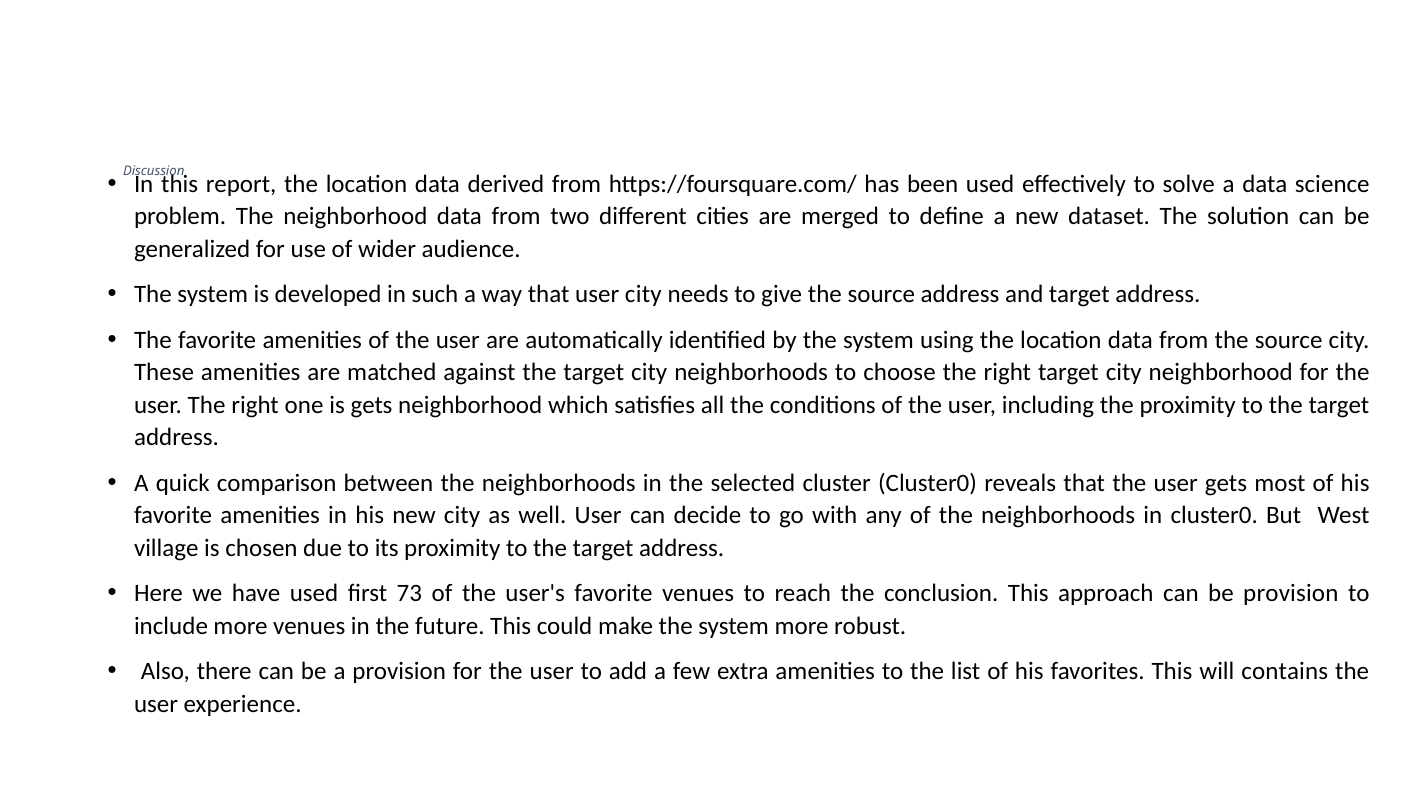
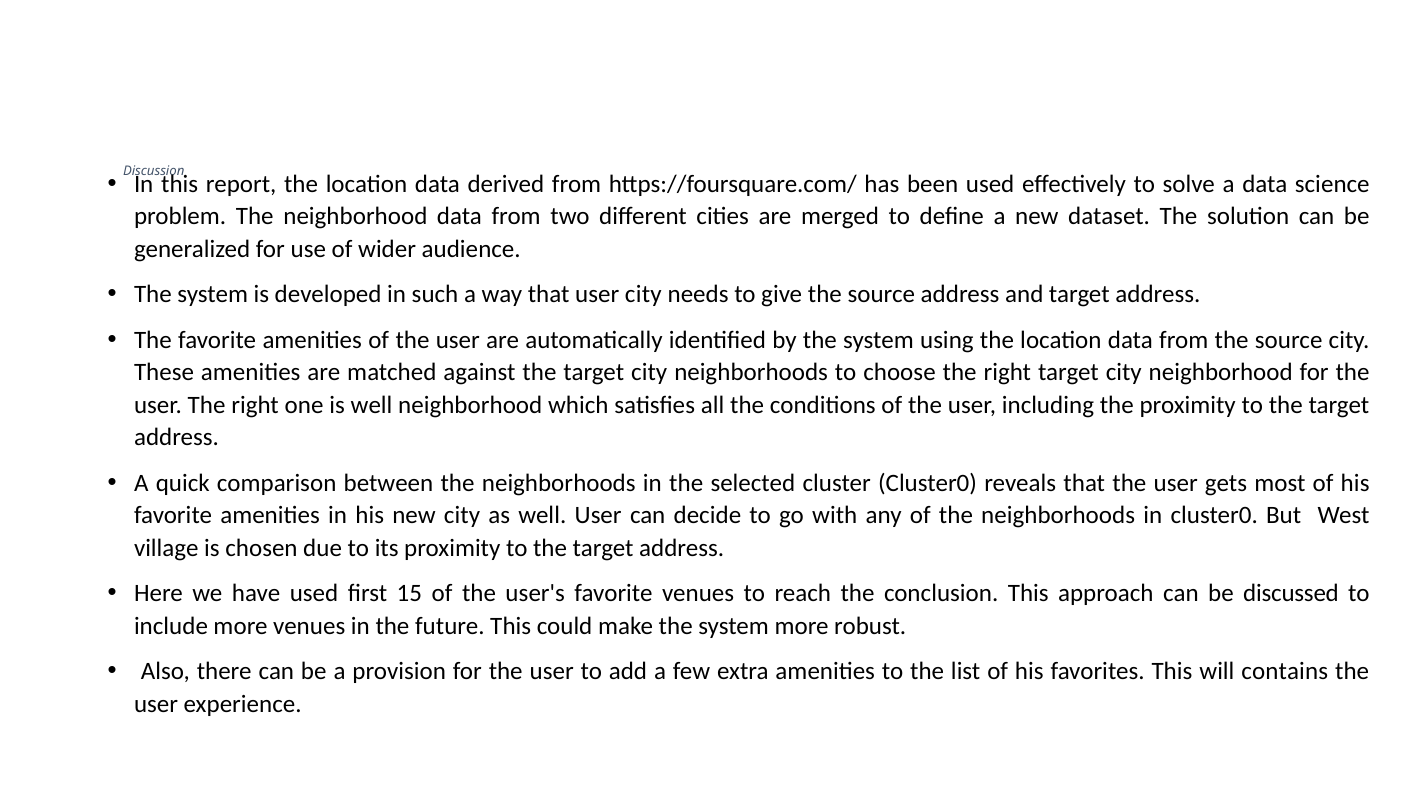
is gets: gets -> well (372, 405)
73: 73 -> 15 (409, 593)
be provision: provision -> discussed (1291, 593)
